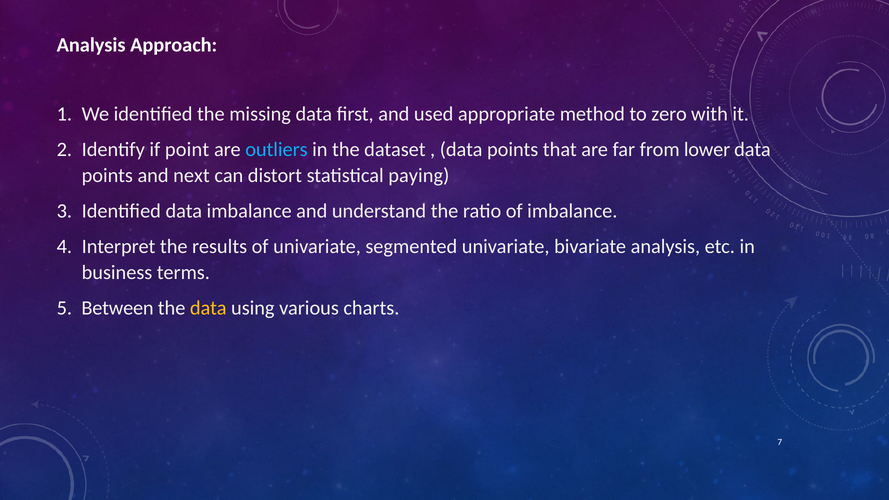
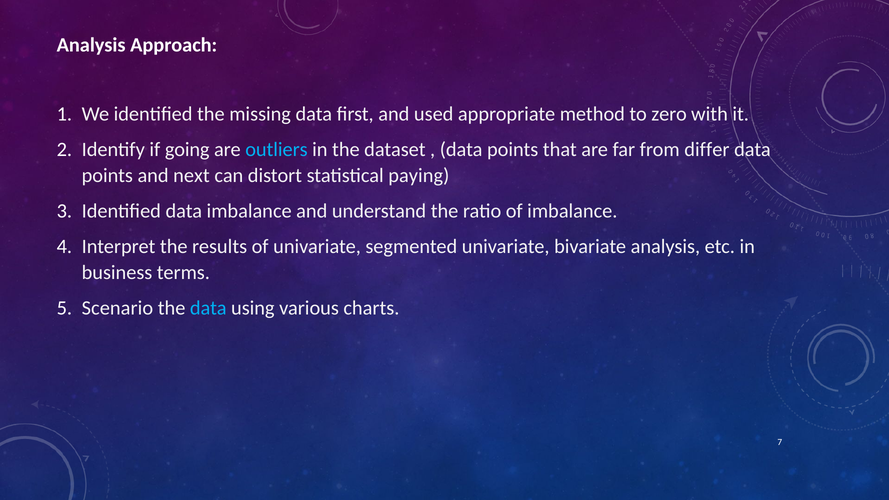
point: point -> going (187, 149)
lower: lower -> differ (707, 149)
Between: Between -> Scenario (117, 308)
data colour: yellow -> light blue (208, 308)
